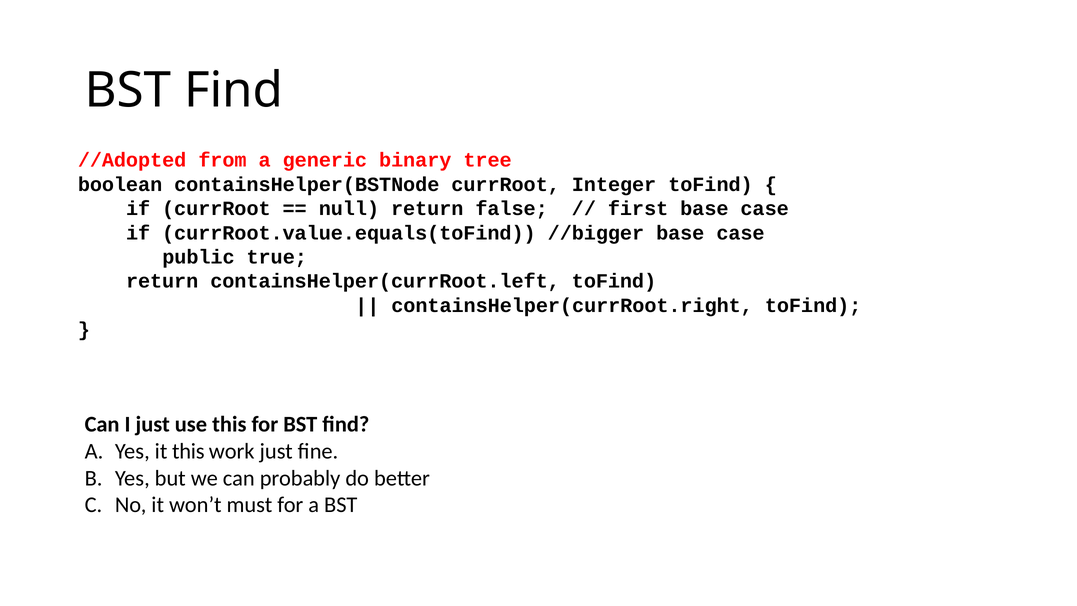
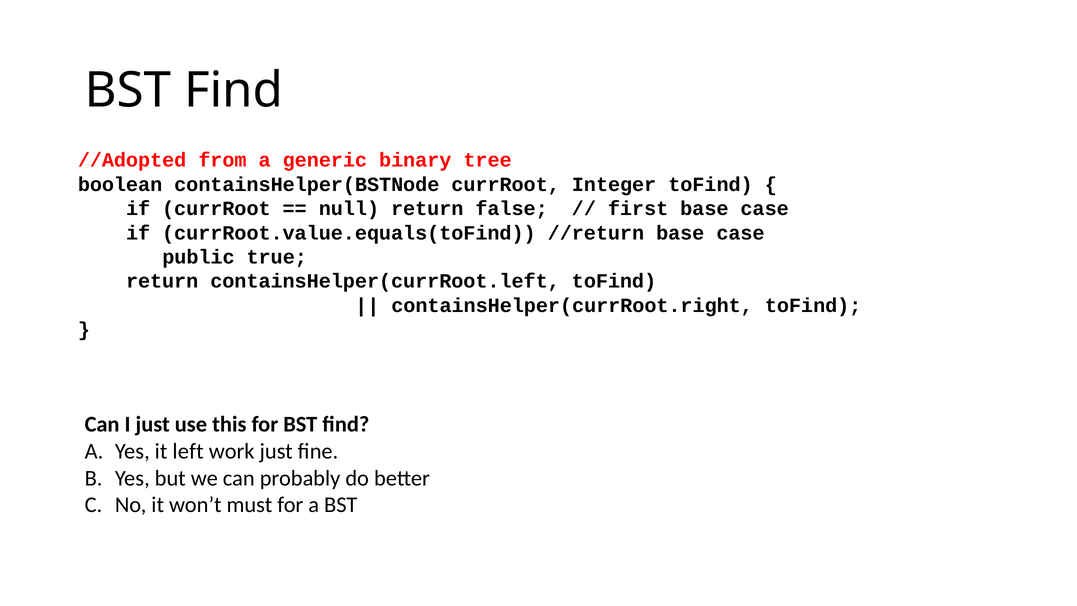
//bigger: //bigger -> //return (596, 233)
it this: this -> left (188, 451)
